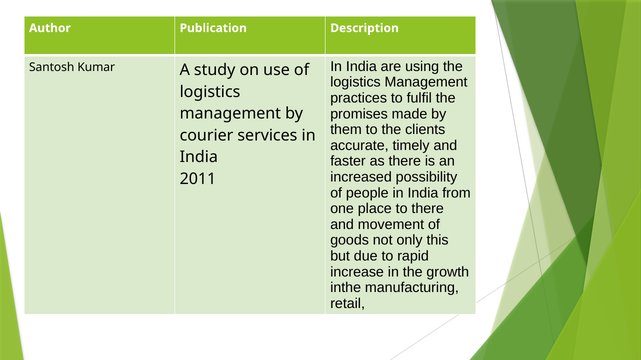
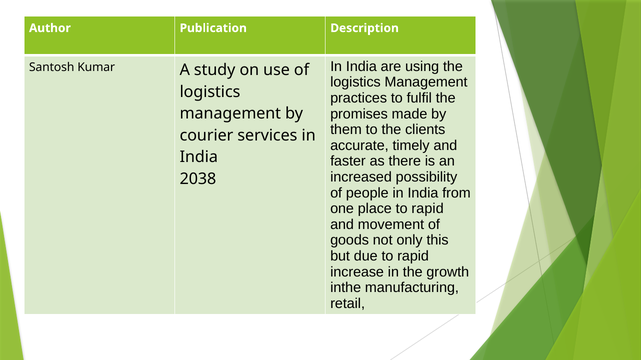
2011: 2011 -> 2038 (198, 179)
place to there: there -> rapid (428, 209)
